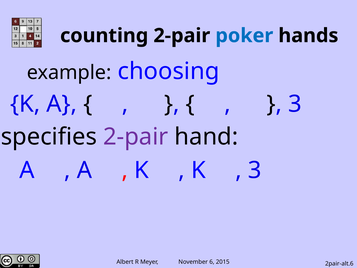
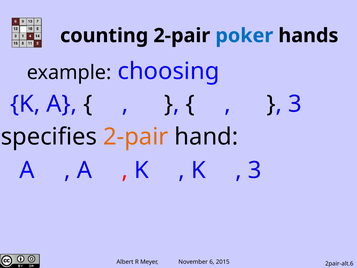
2-pair colour: purple -> orange (136, 137)
